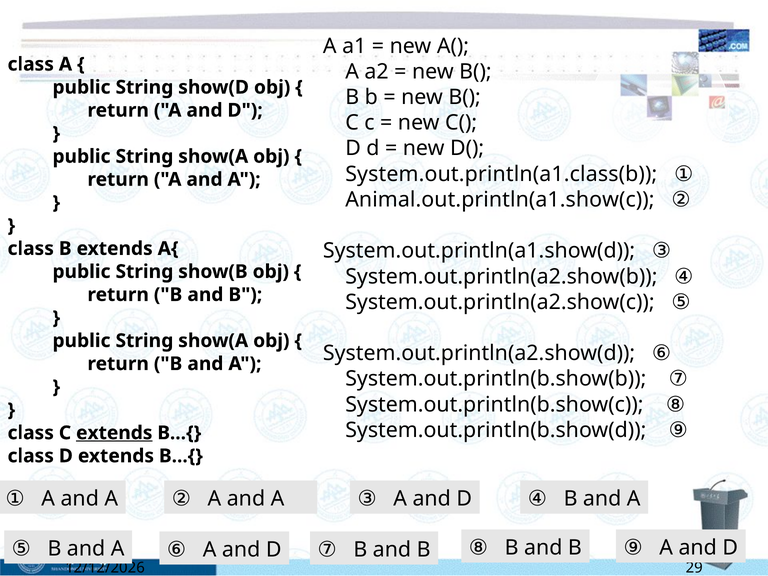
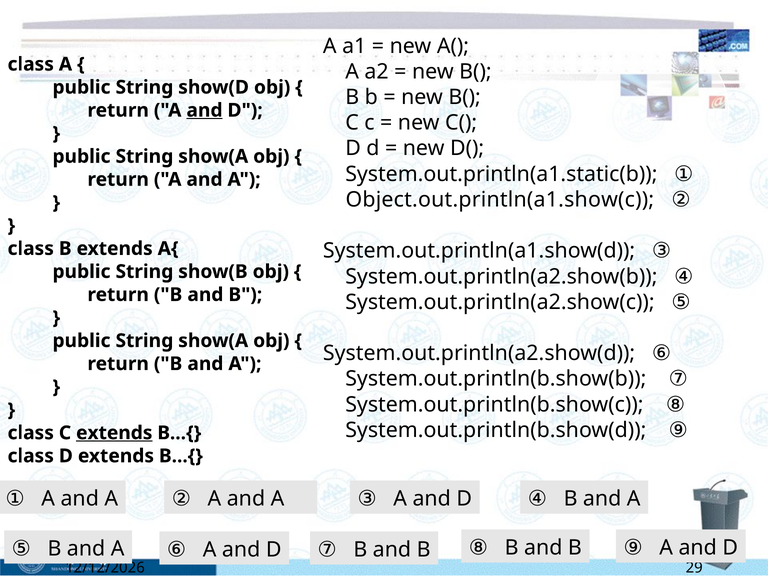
and underline: none -> present (205, 110)
System.out.println(a1.class(b: System.out.println(a1.class(b -> System.out.println(a1.static(b (501, 174)
Animal.out.println(a1.show(c: Animal.out.println(a1.show(c -> Object.out.println(a1.show(c (500, 200)
